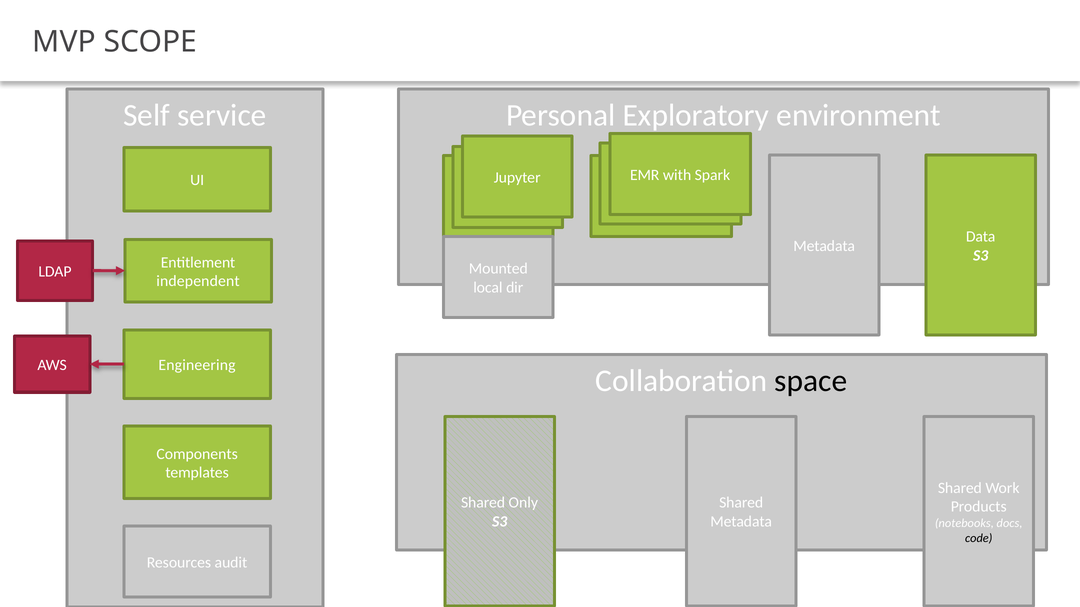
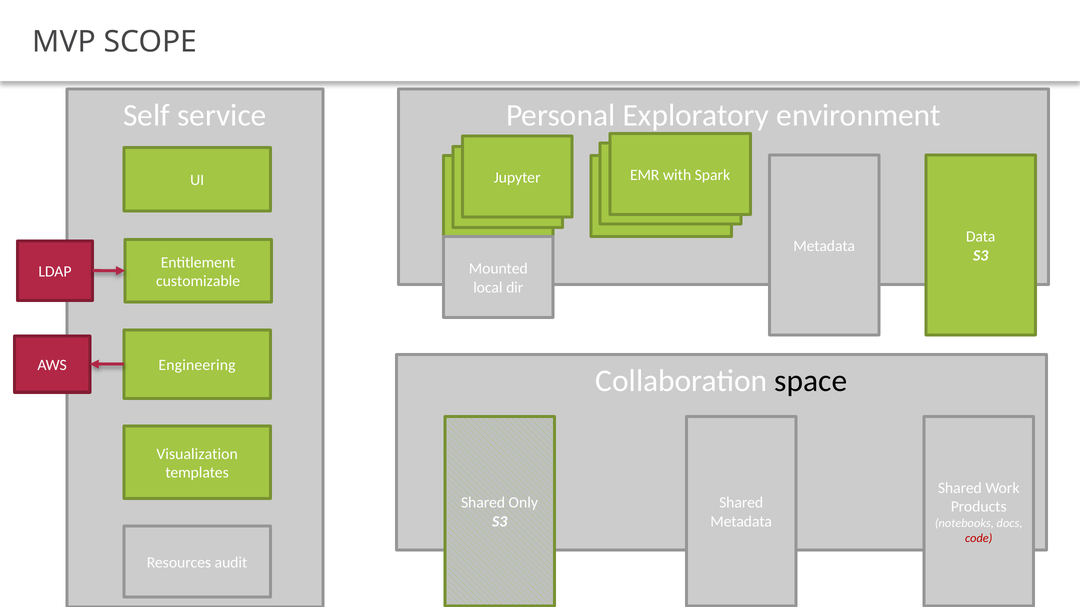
independent: independent -> customizable (198, 281)
Components: Components -> Visualization (197, 454)
code colour: black -> red (979, 539)
